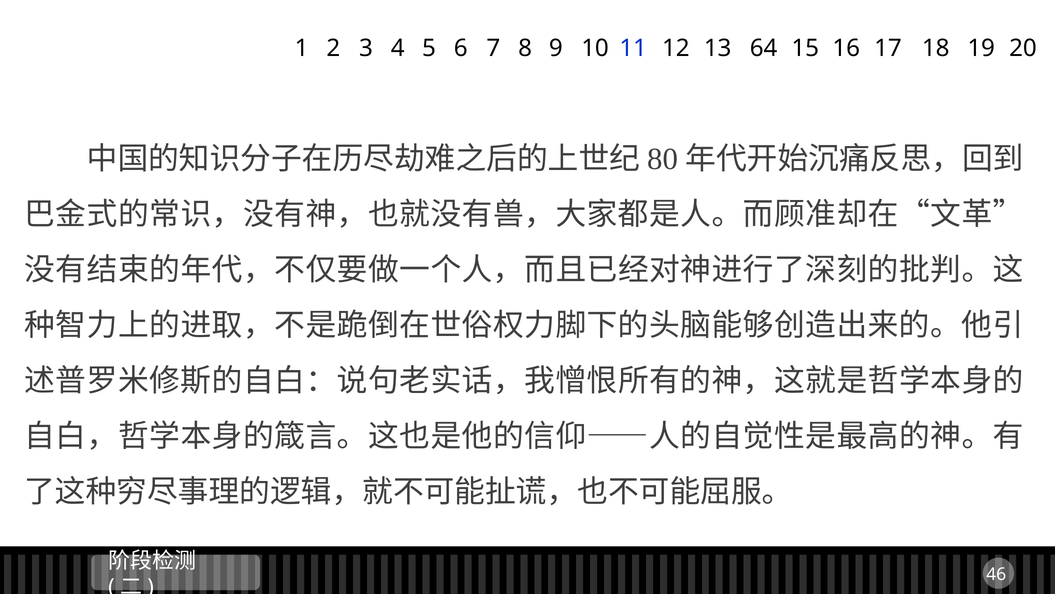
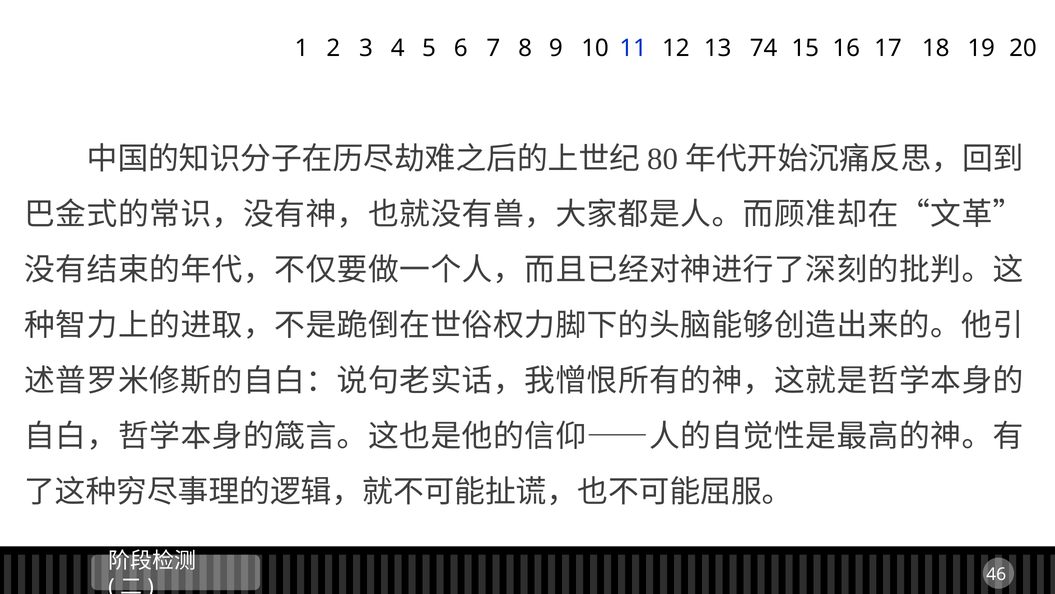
64: 64 -> 74 (764, 48)
